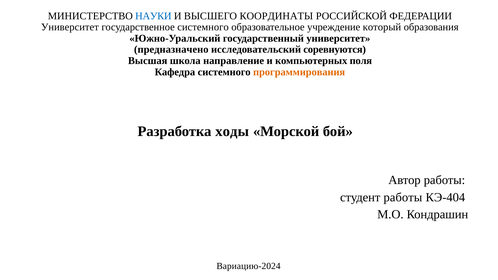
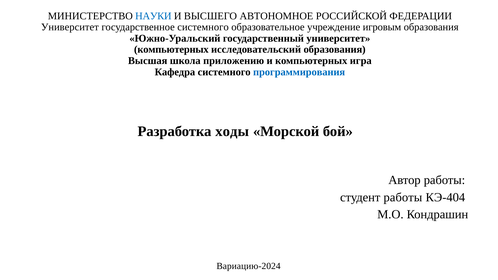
КООРДИНАТЫ: КООРДИНАТЫ -> АВТОНОМНОЕ (276, 16)
который: который -> игровым (382, 27)
предназначено: предназначено -> компьютерных (171, 50)
исследовательский соревнуются: соревнуются -> образования (335, 50)
направление: направление -> приложению (234, 61)
поля: поля -> игра (361, 61)
программирования colour: orange -> blue (299, 72)
